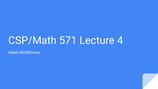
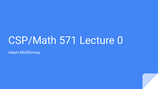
4: 4 -> 0 (120, 40)
